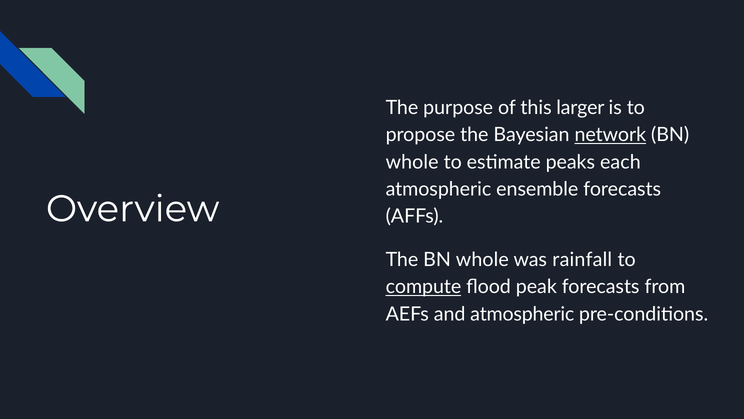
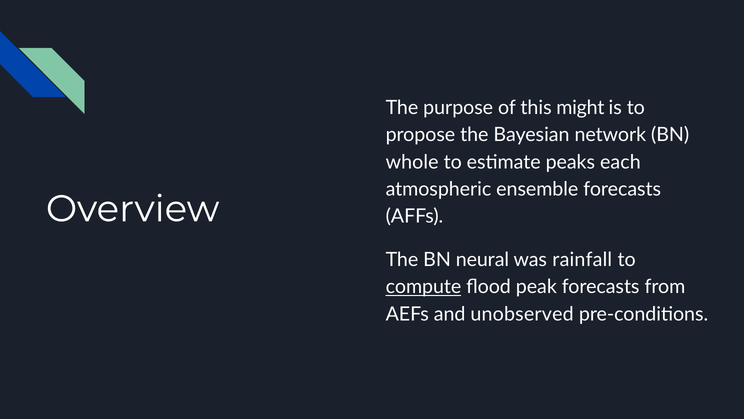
larger: larger -> might (580, 108)
network underline: present -> none (610, 135)
The BN whole: whole -> neural (482, 260)
and atmospheric: atmospheric -> unobserved (522, 314)
